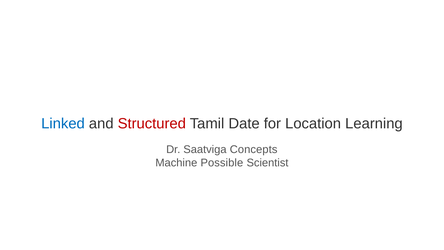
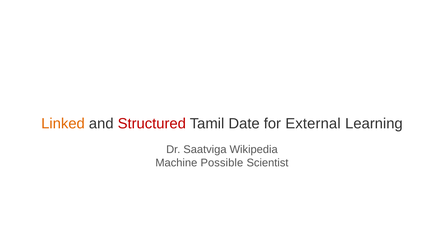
Linked colour: blue -> orange (63, 124)
Location: Location -> External (313, 124)
Concepts: Concepts -> Wikipedia (254, 149)
